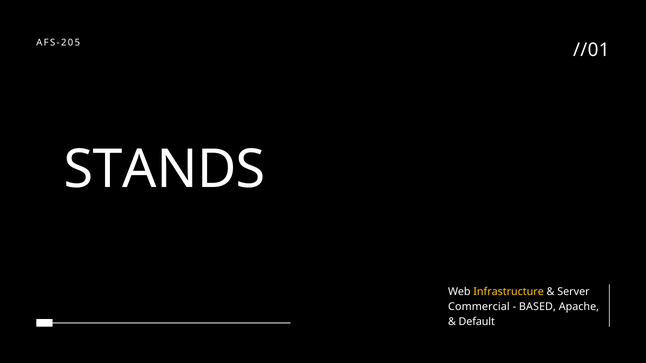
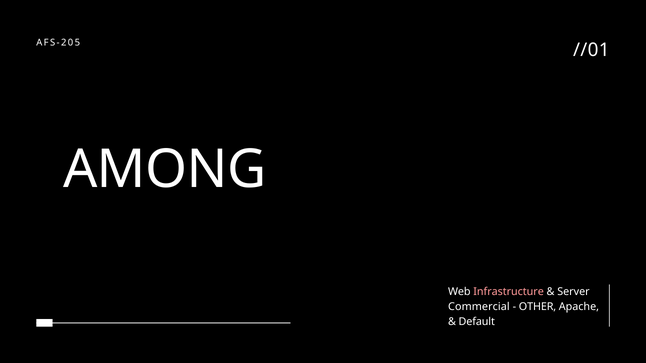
STANDS: STANDS -> AMONG (165, 170)
Infrastructure colour: yellow -> pink (509, 292)
BASED: BASED -> OTHER (538, 307)
